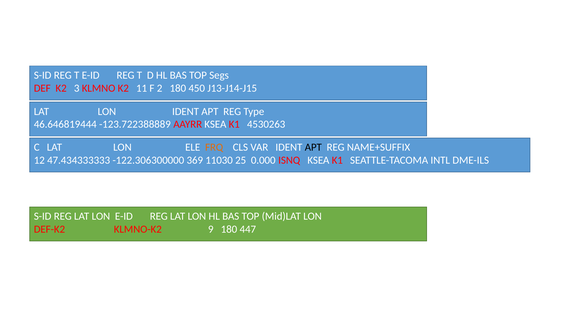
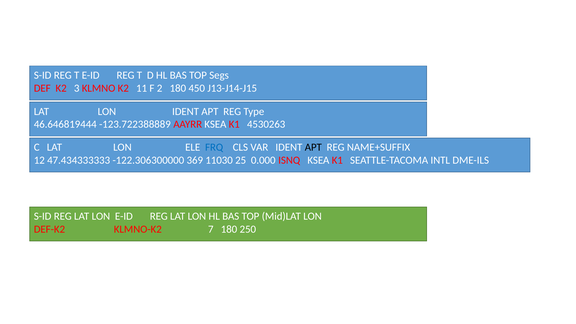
FRQ colour: orange -> blue (214, 147)
9: 9 -> 7 (211, 229)
447: 447 -> 250 (248, 229)
